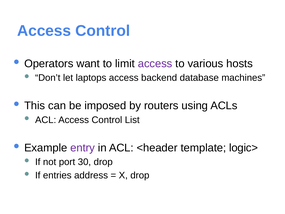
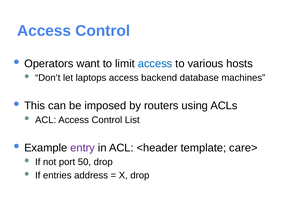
access colour: purple -> blue (155, 63)
logic>: logic> -> care> (243, 148)
30: 30 -> 50 (84, 162)
